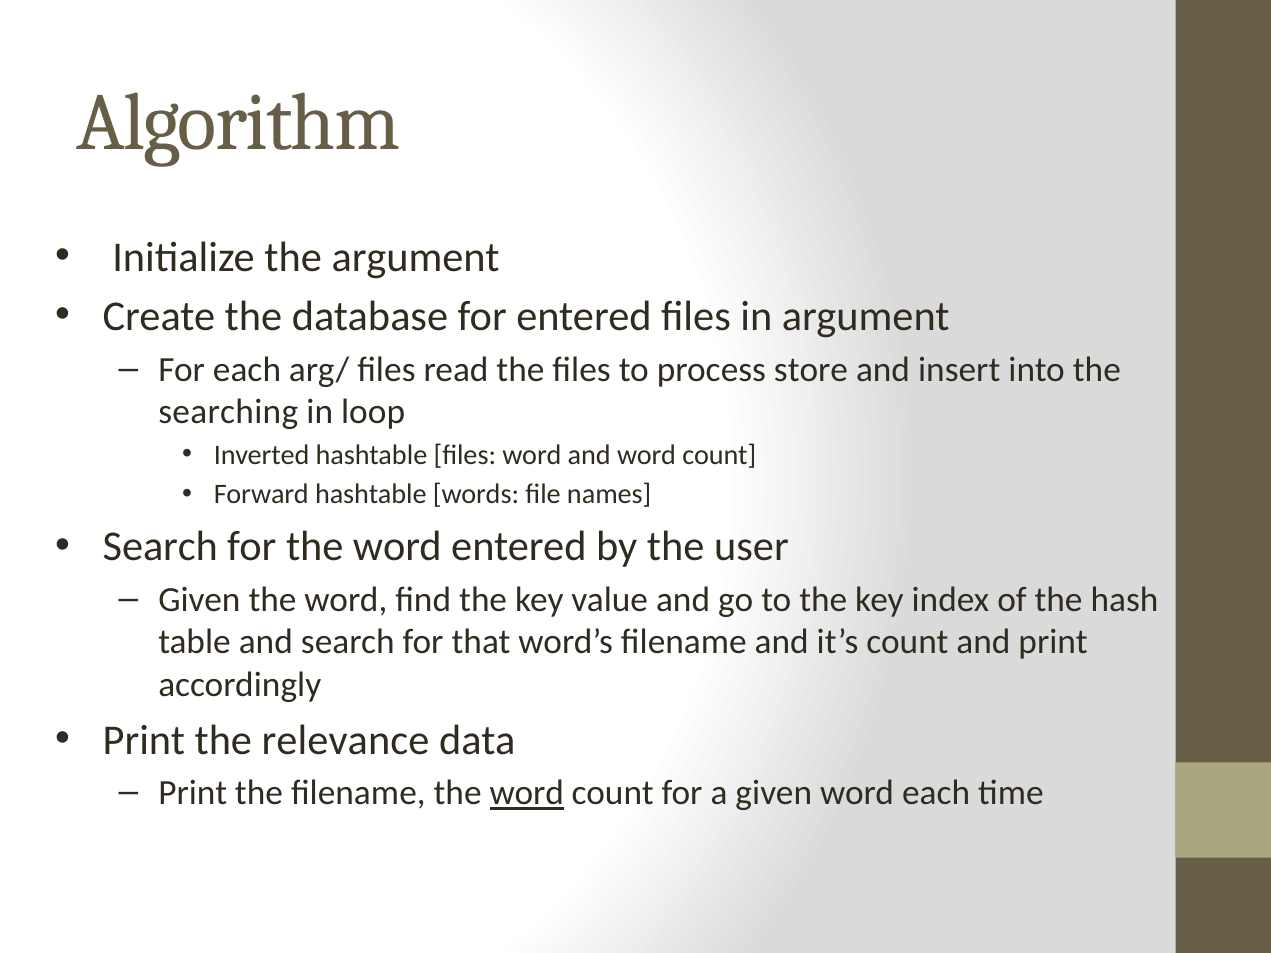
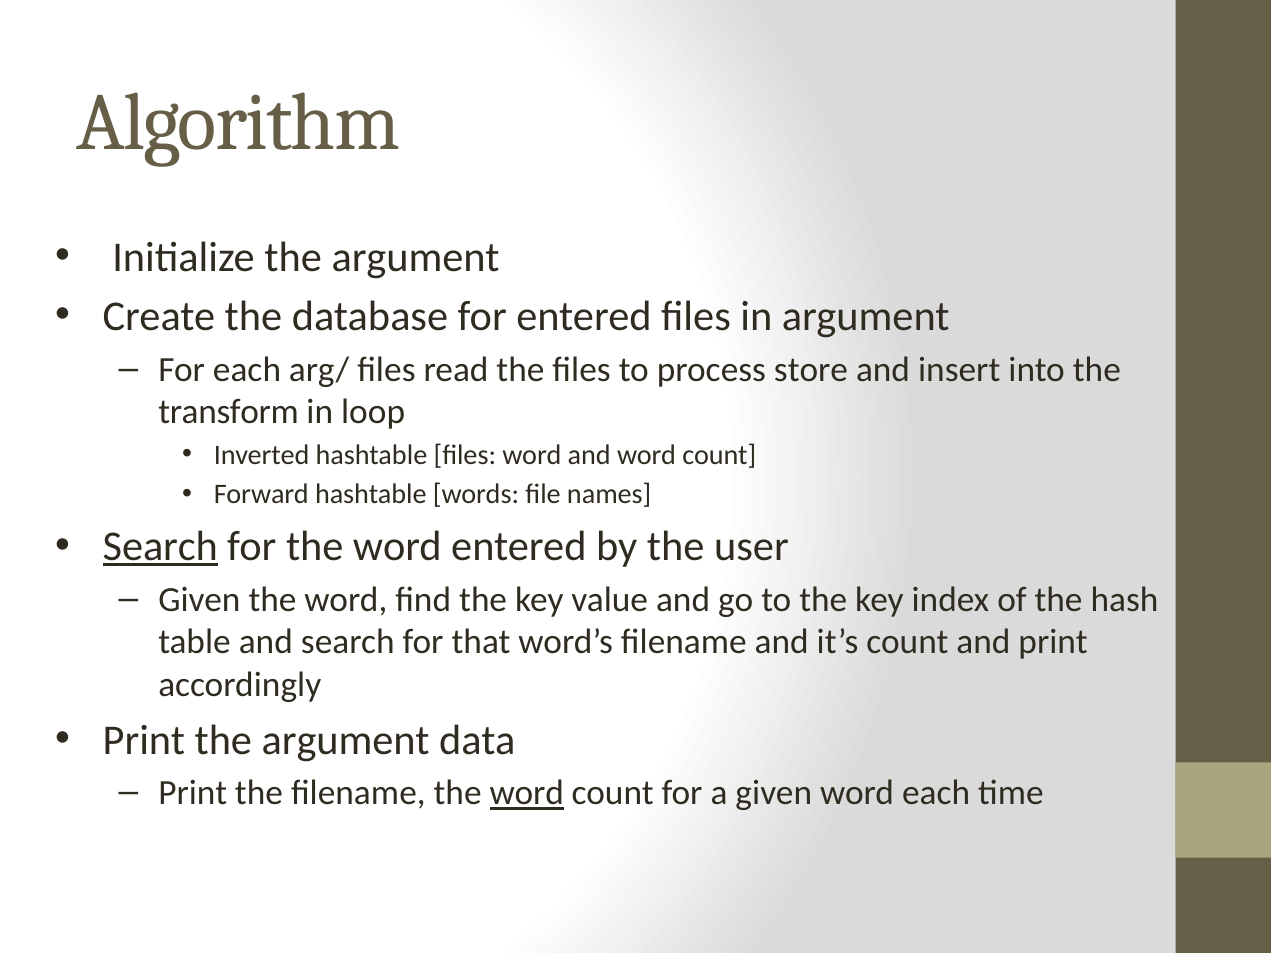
searching: searching -> transform (229, 412)
Search underline: none -> present (160, 547)
Print the relevance: relevance -> argument (346, 740)
